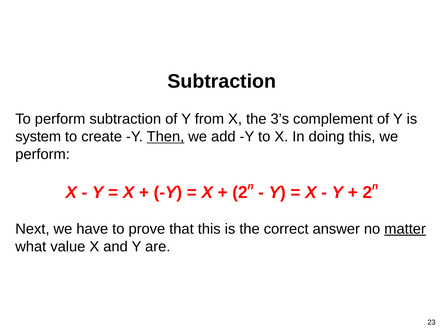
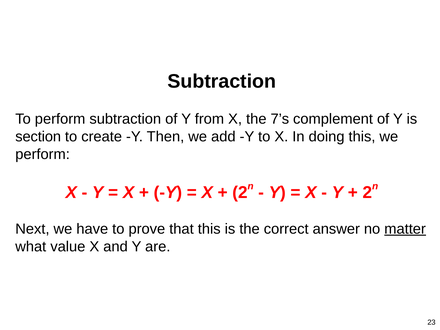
3’s: 3’s -> 7’s (280, 119)
system: system -> section (38, 137)
Then underline: present -> none (165, 137)
